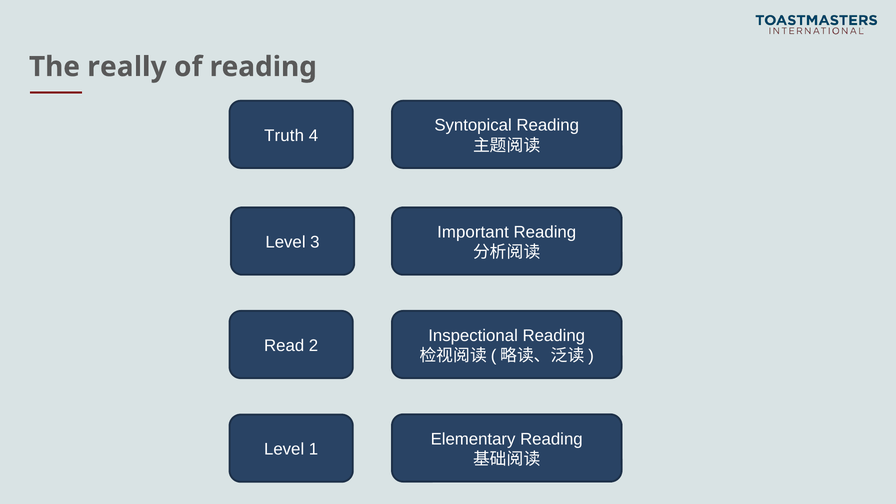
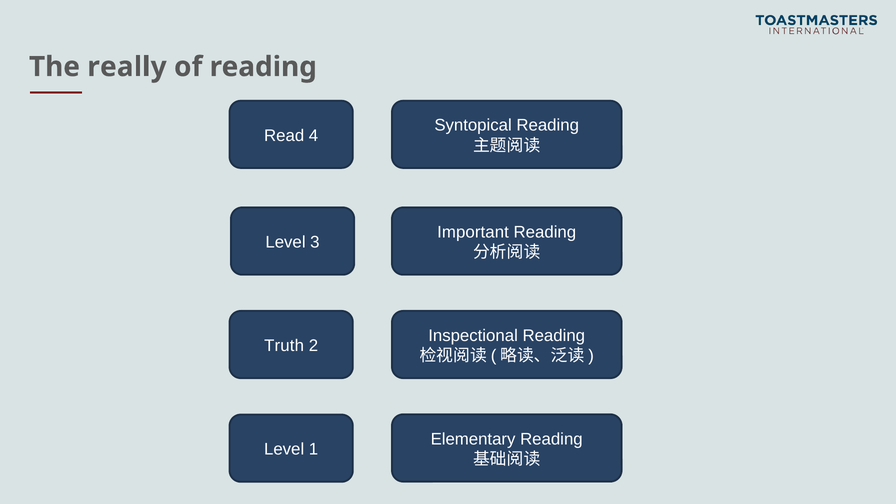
Truth: Truth -> Read (284, 136)
Read: Read -> Truth (284, 346)
